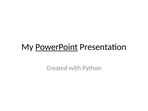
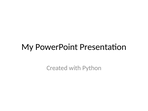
PowerPoint underline: present -> none (57, 47)
